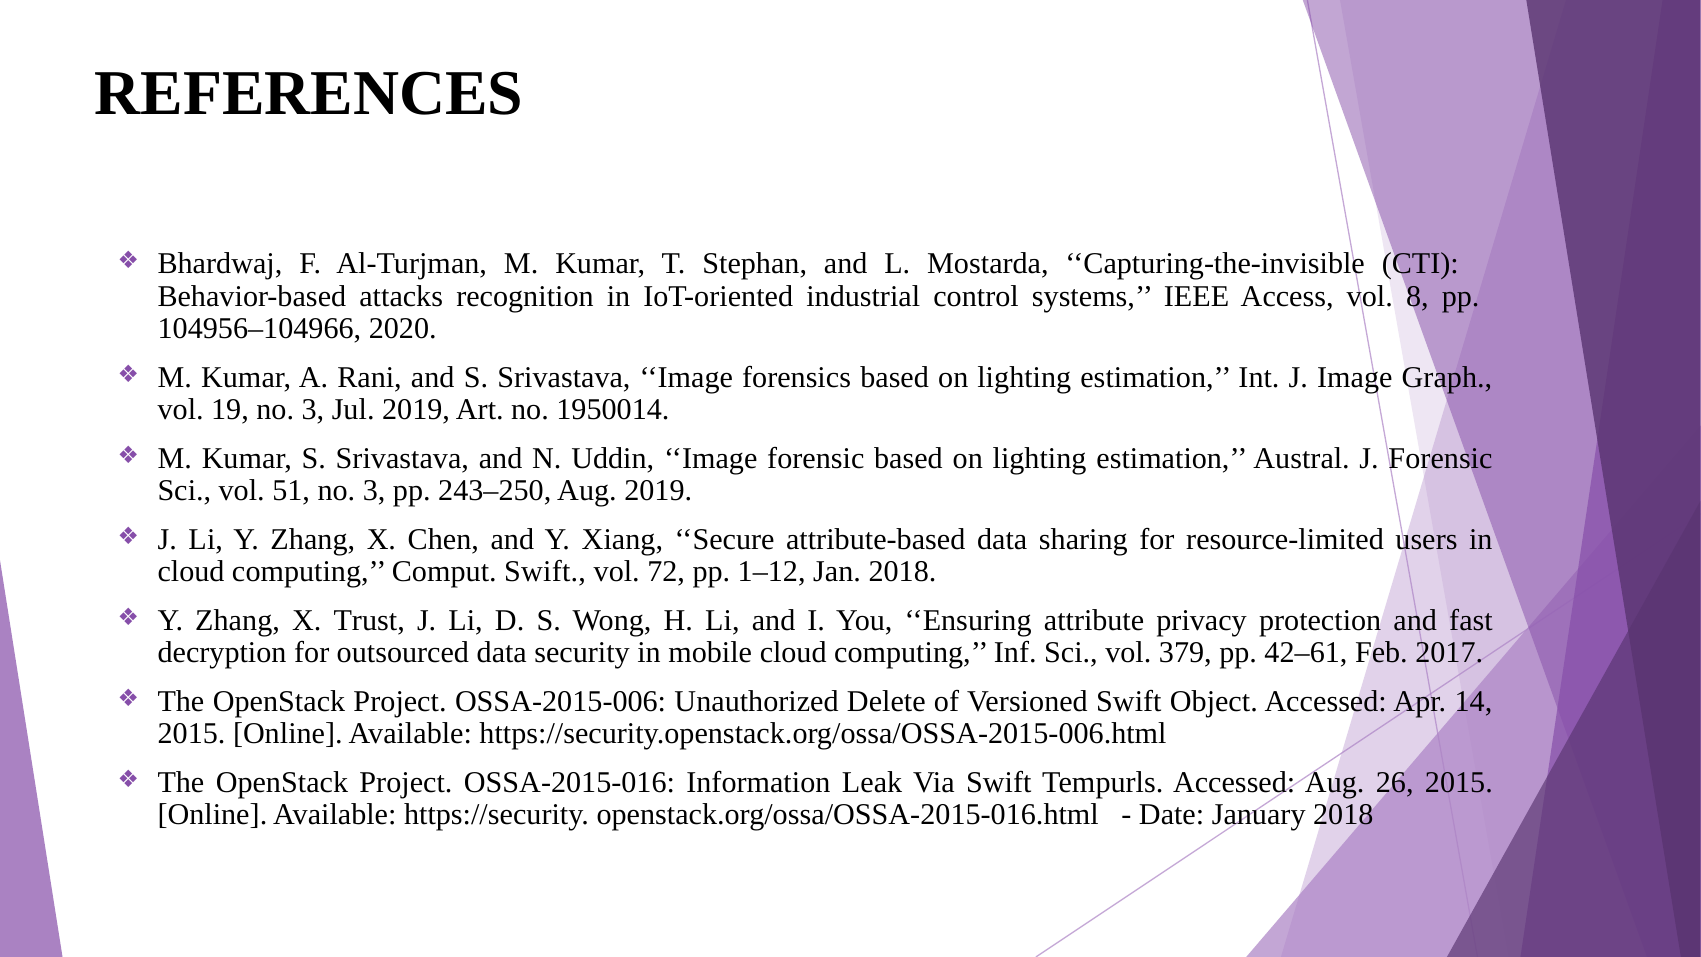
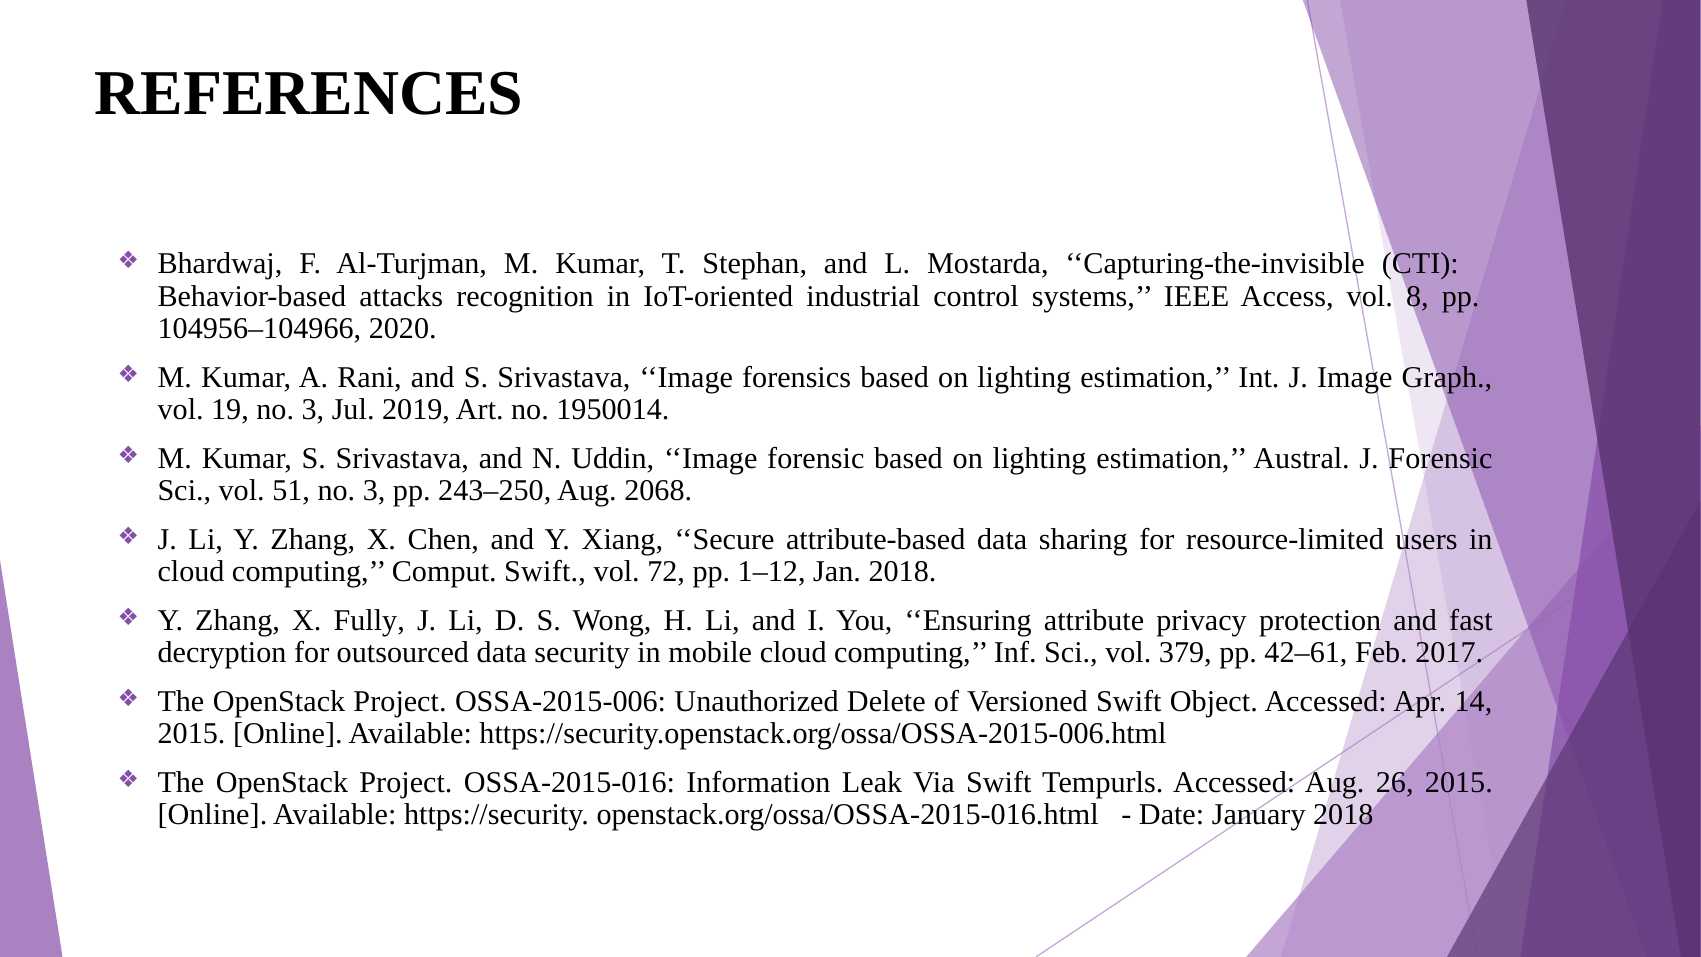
Aug 2019: 2019 -> 2068 (658, 491)
Trust: Trust -> Fully (369, 620)
